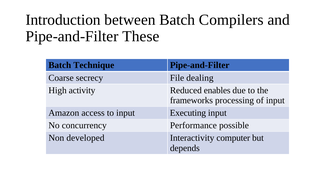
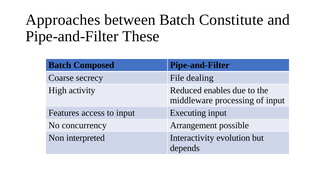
Introduction: Introduction -> Approaches (63, 20)
Compilers: Compilers -> Constitute (231, 20)
Technique: Technique -> Composed (94, 65)
frameworks: frameworks -> middleware (191, 101)
Amazon: Amazon -> Features (64, 113)
Performance: Performance -> Arrangement (193, 126)
developed: developed -> interpreted (86, 138)
computer: computer -> evolution (233, 138)
